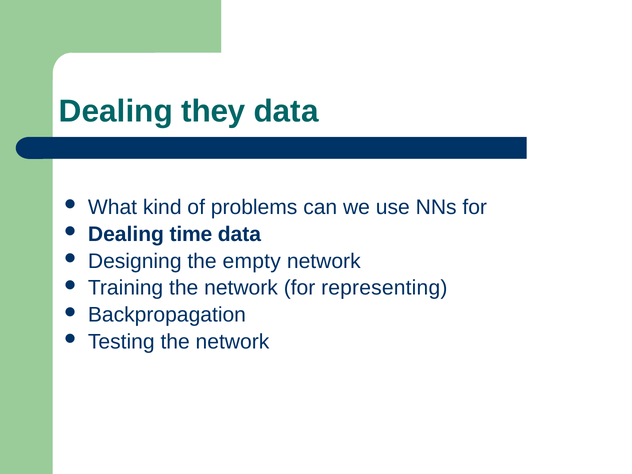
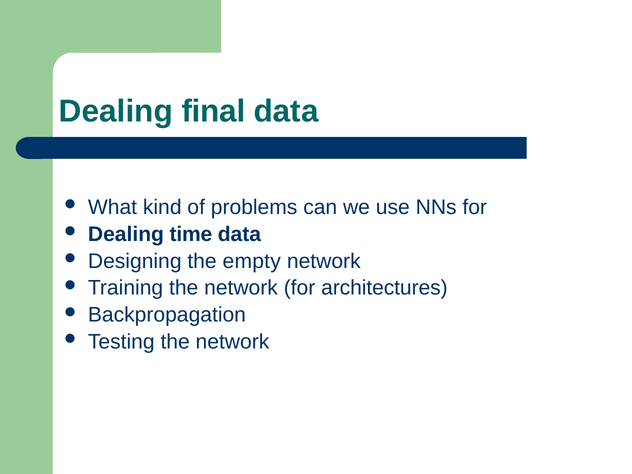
they: they -> final (213, 111)
representing: representing -> architectures (384, 288)
